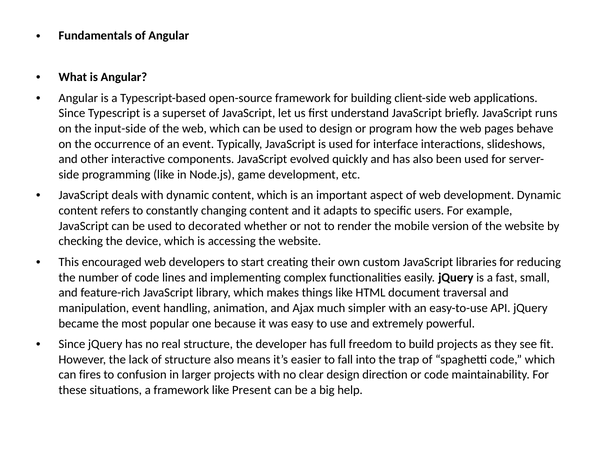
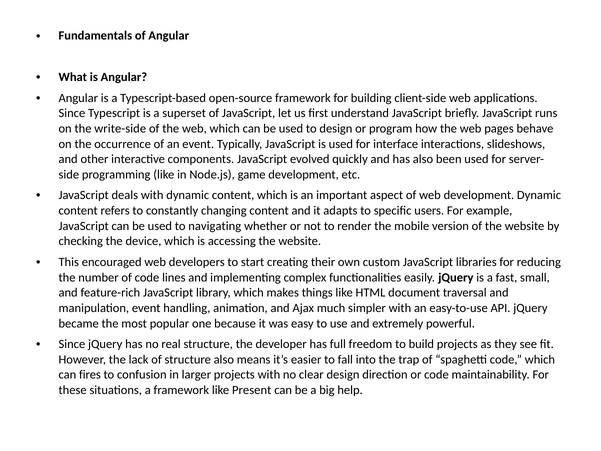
input-side: input-side -> write-side (120, 129)
decorated: decorated -> navigating (215, 226)
